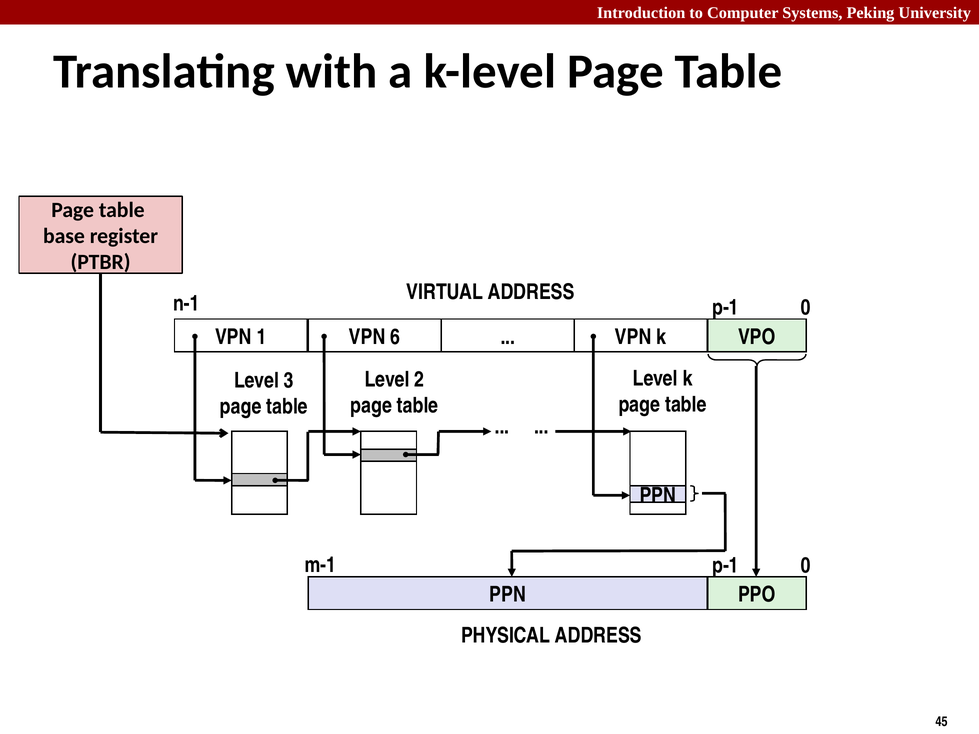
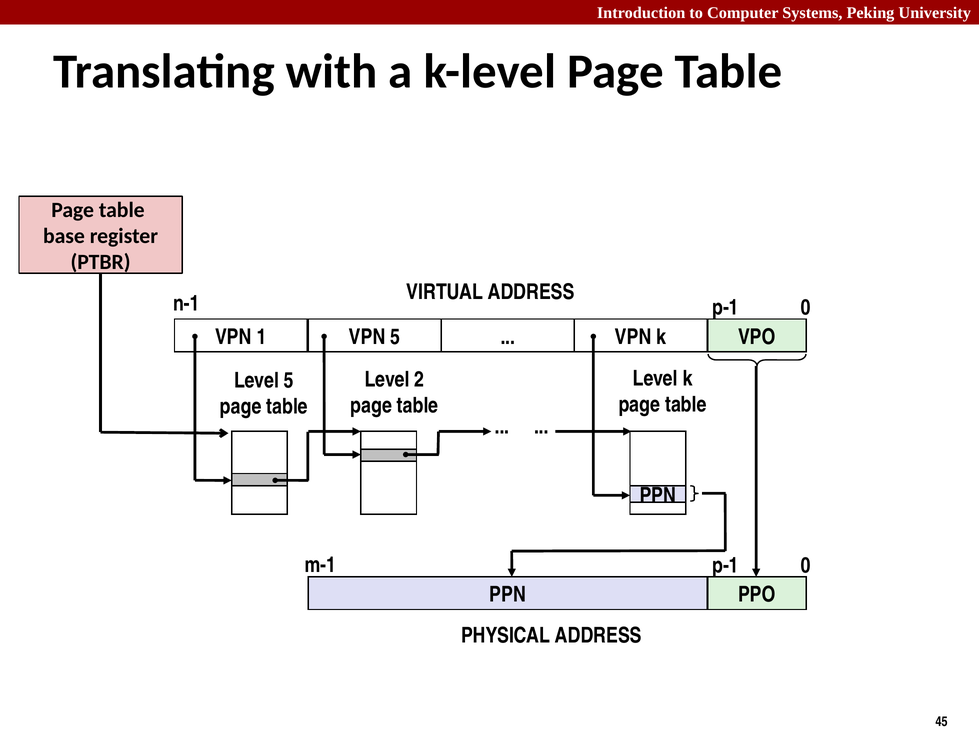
VPN 6: 6 -> 5 (395, 337)
Level 3: 3 -> 5 (289, 381)
